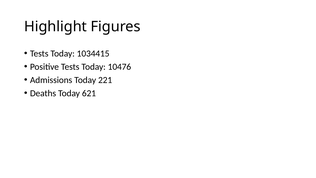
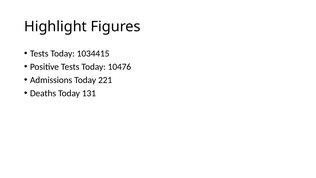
621: 621 -> 131 (89, 93)
